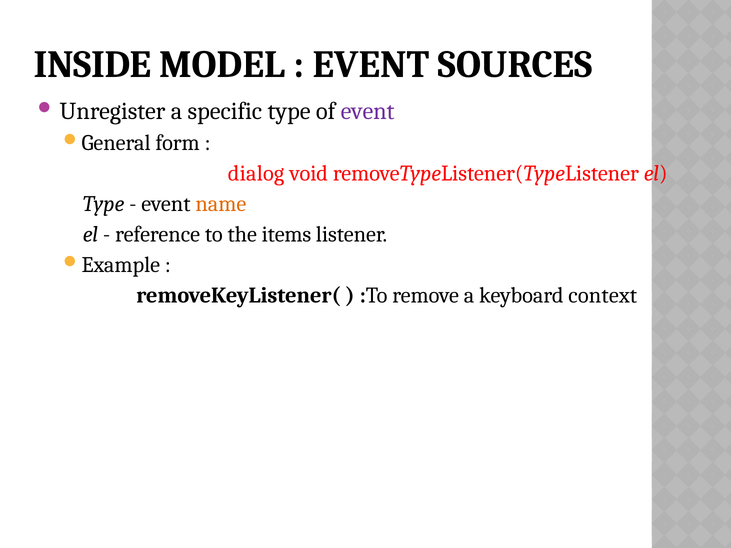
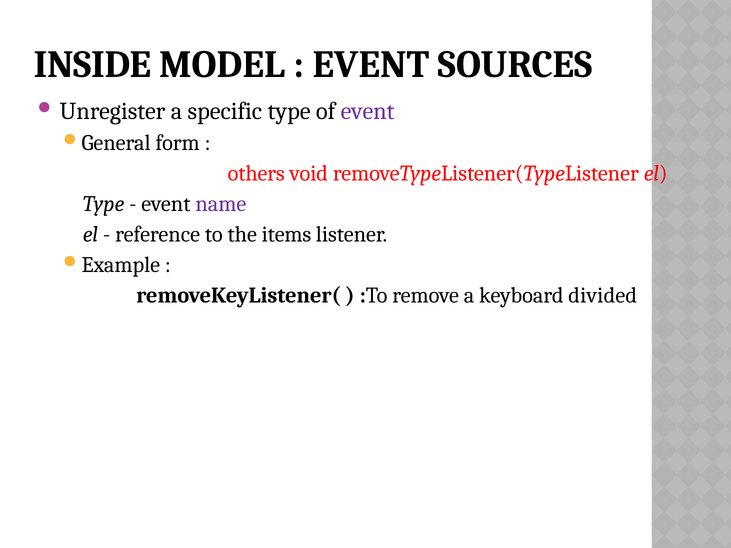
dialog: dialog -> others (256, 174)
name colour: orange -> purple (221, 204)
context: context -> divided (603, 296)
